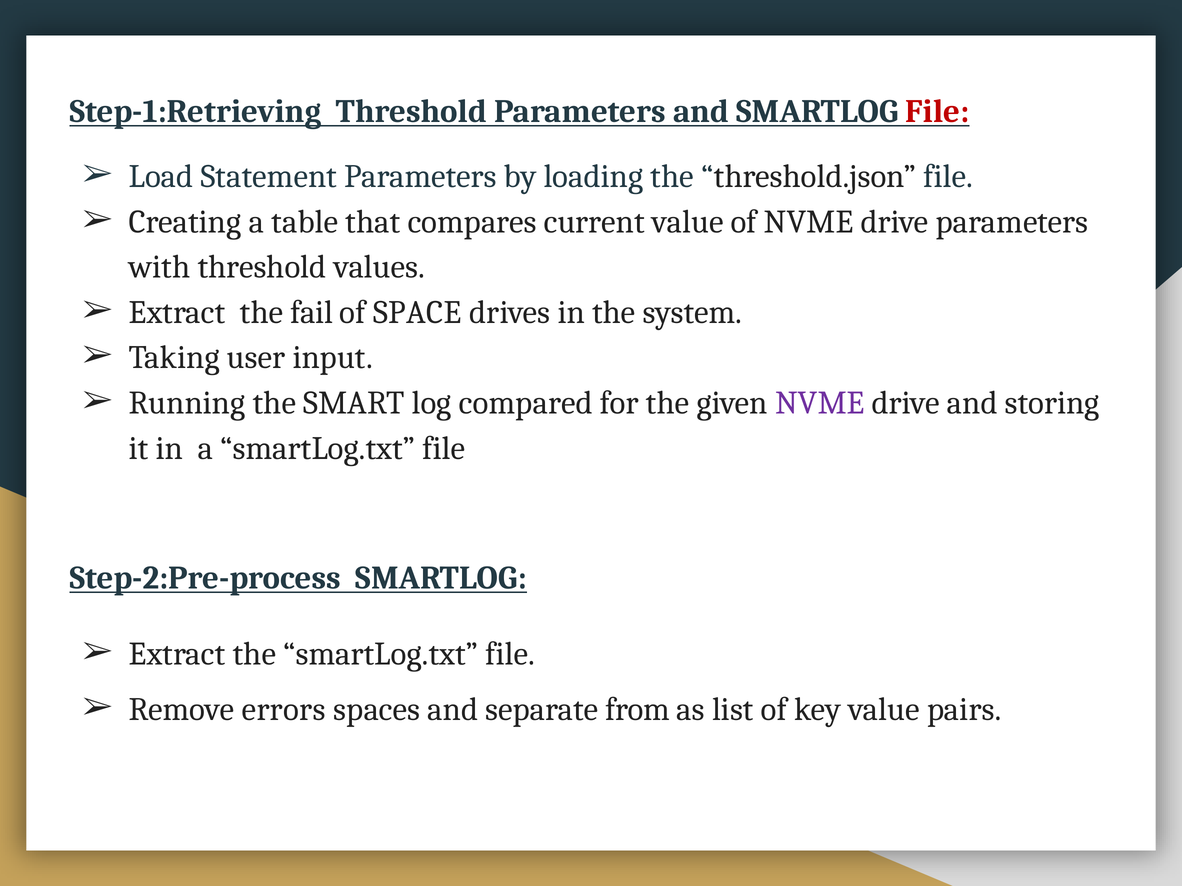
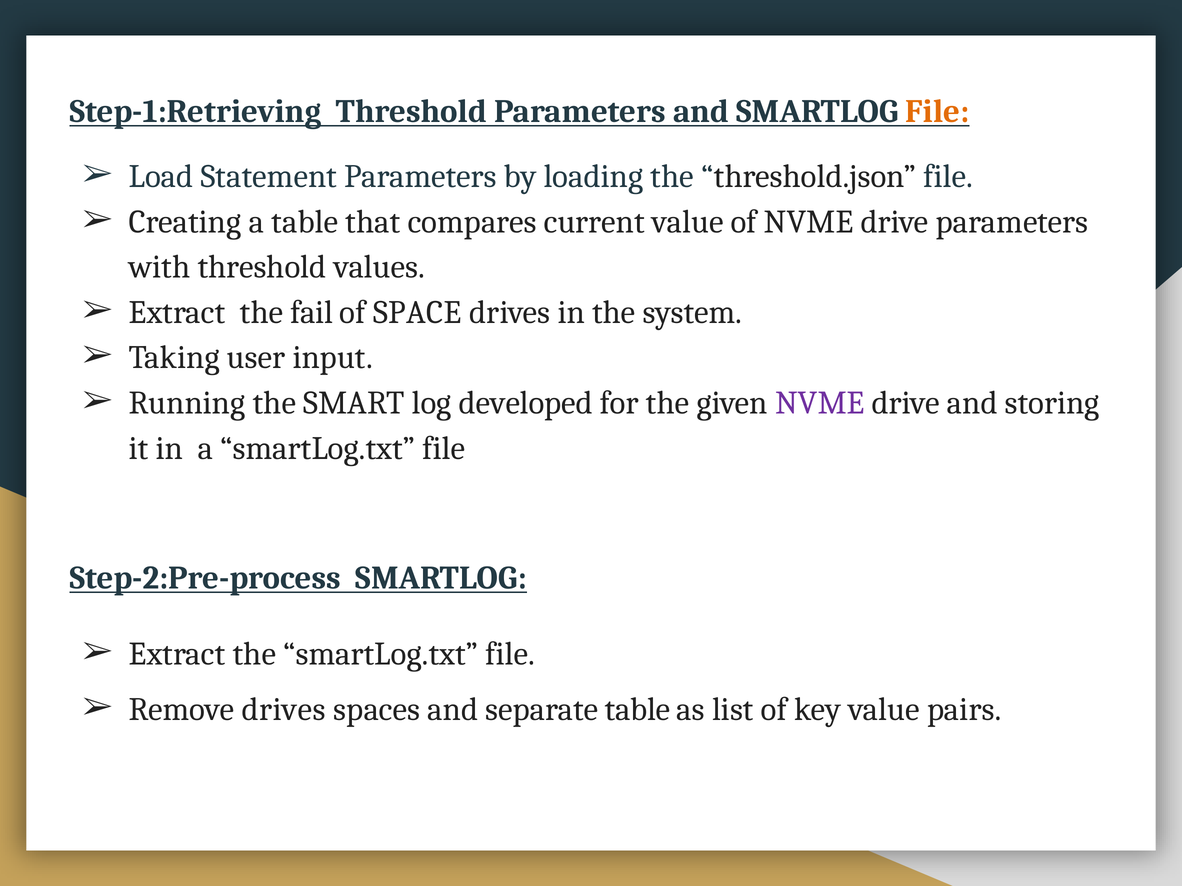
File colour: red -> orange (937, 111)
compared: compared -> developed (526, 403)
Remove errors: errors -> drives (284, 710)
separate from: from -> table (638, 710)
